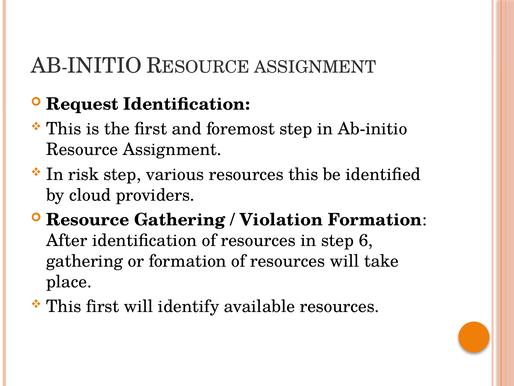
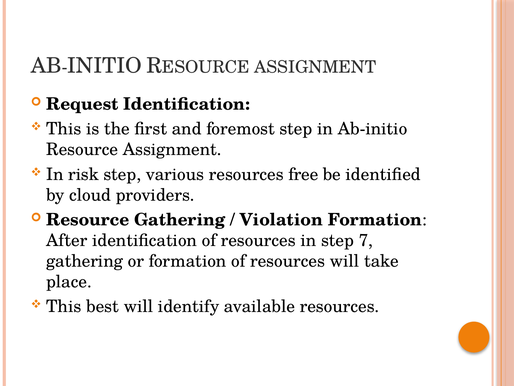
resources this: this -> free (303, 174)
6: 6 -> 7 (366, 240)
This first: first -> best (103, 306)
